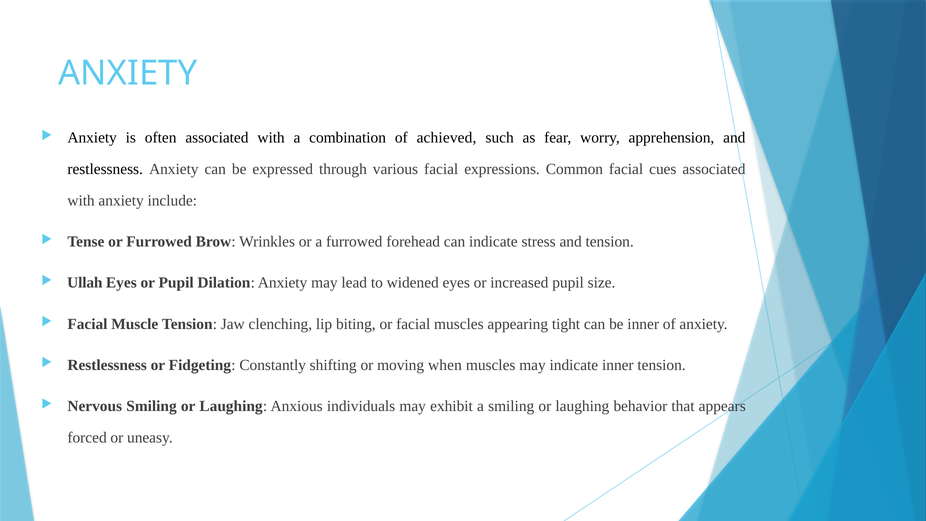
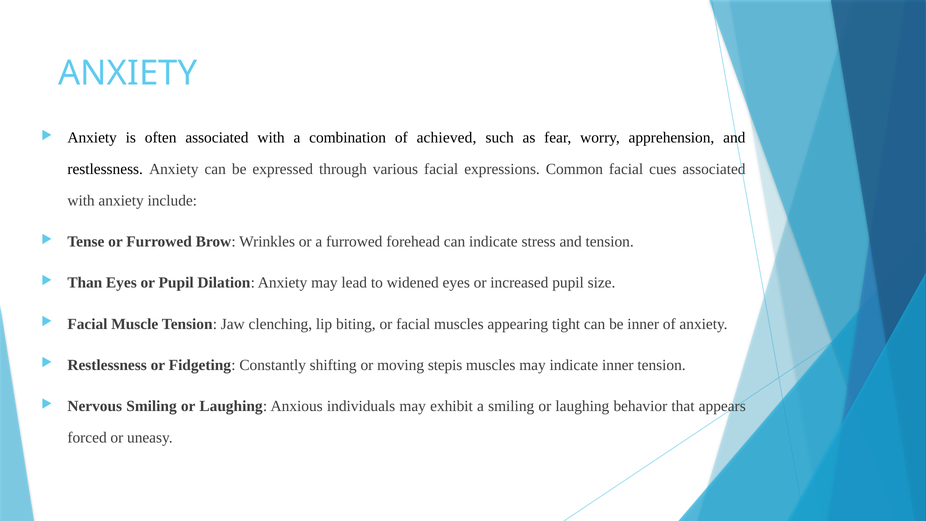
Ullah: Ullah -> Than (85, 283)
when: when -> stepis (445, 365)
